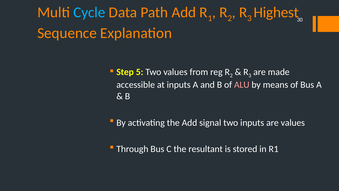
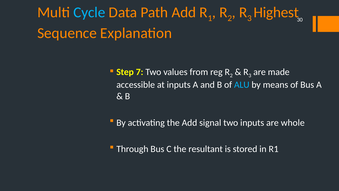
5: 5 -> 7 (140, 72)
ALU colour: pink -> light blue (242, 85)
are values: values -> whole (293, 122)
